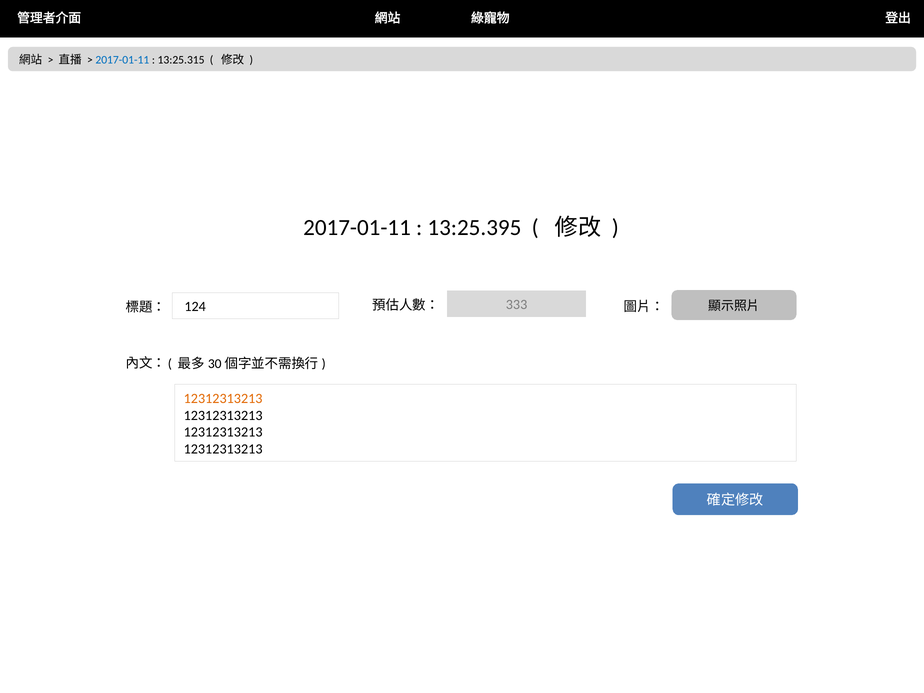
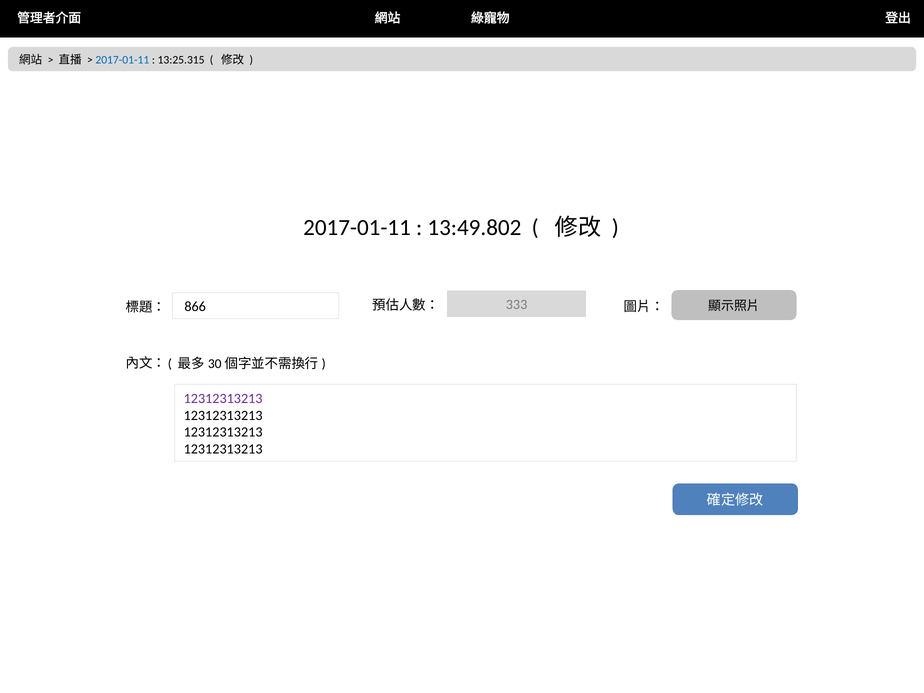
13:25.395: 13:25.395 -> 13:49.802 (474, 227)
124: 124 -> 866 (195, 307)
12312313213 colour: orange -> purple (223, 398)
